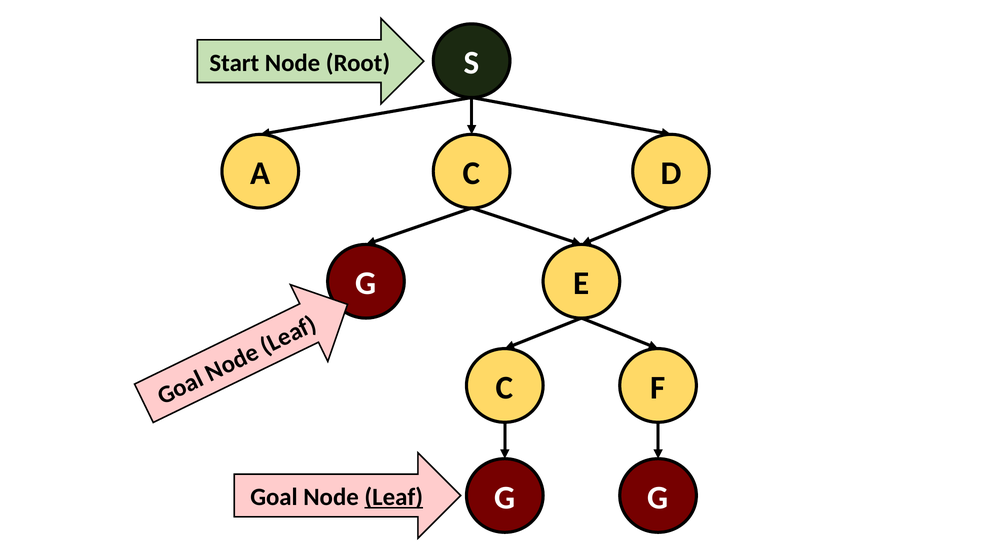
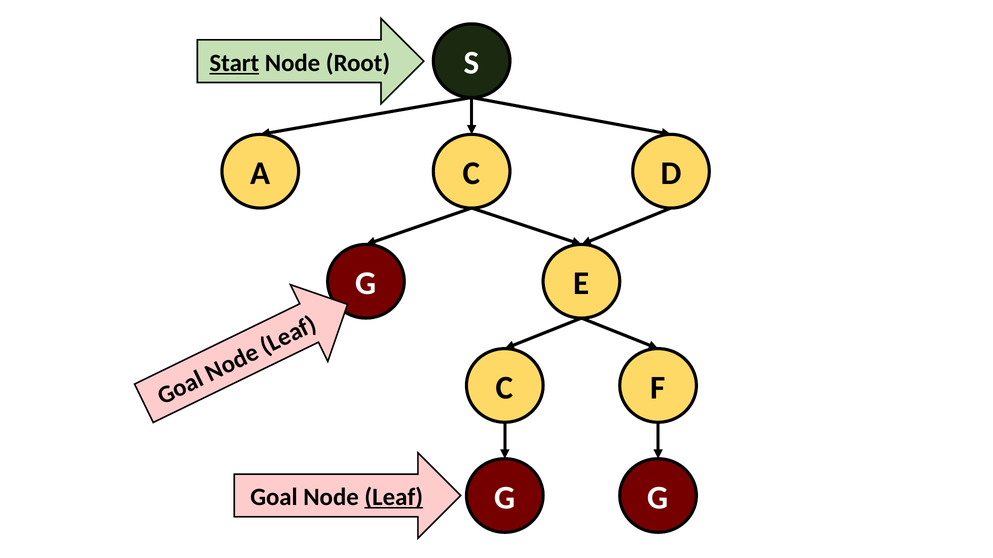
Start underline: none -> present (234, 63)
